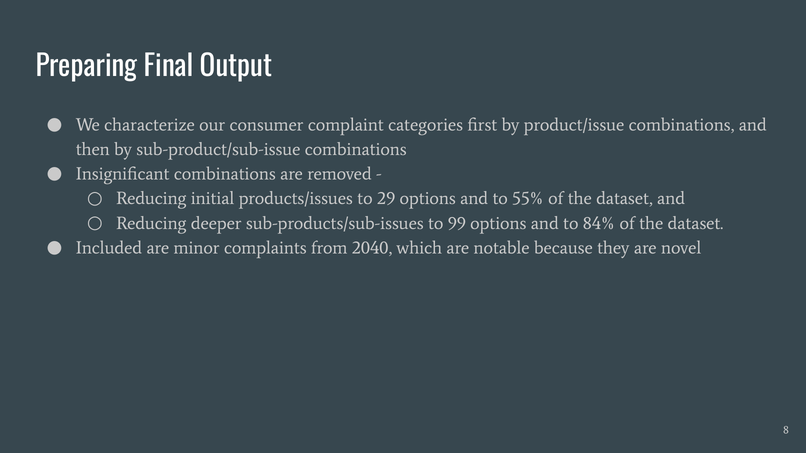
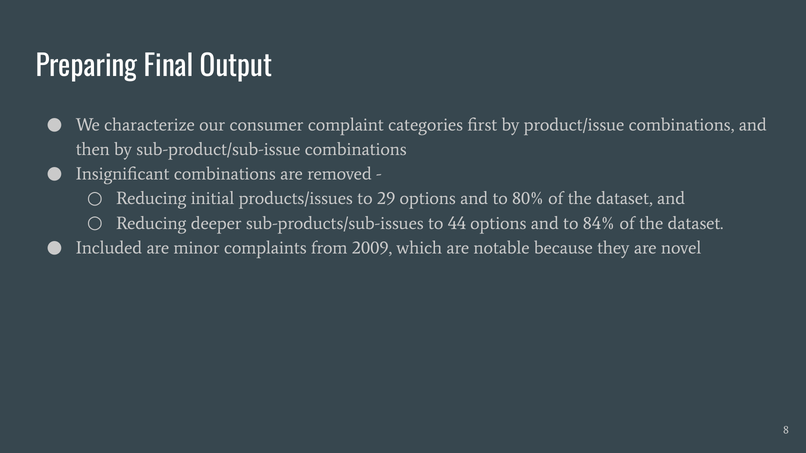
55%: 55% -> 80% (528, 199)
99: 99 -> 44 (457, 223)
2040: 2040 -> 2009 (372, 248)
